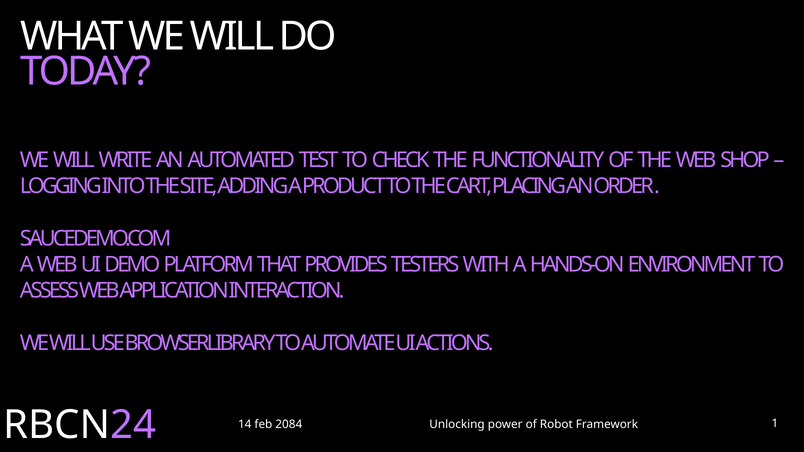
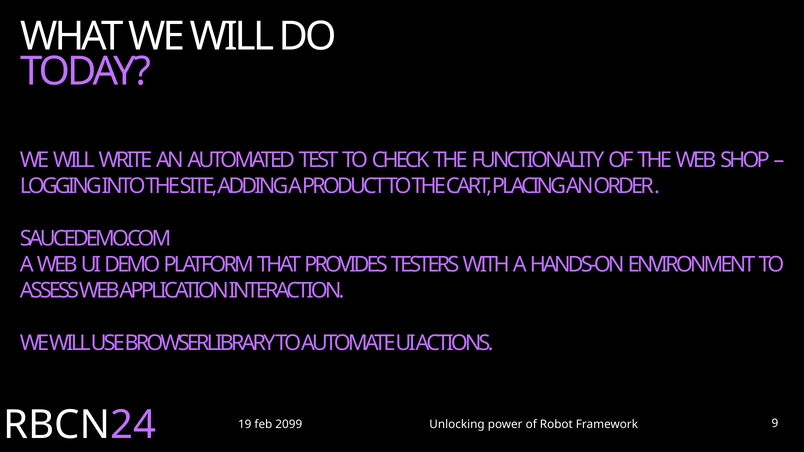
14: 14 -> 19 (245, 425)
2084: 2084 -> 2099 (289, 425)
1: 1 -> 9 (775, 424)
